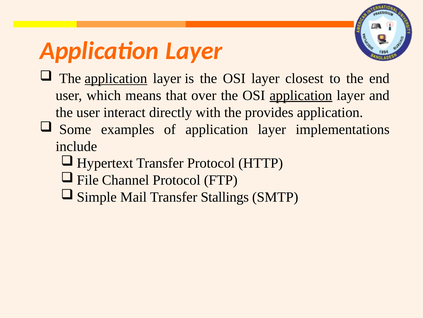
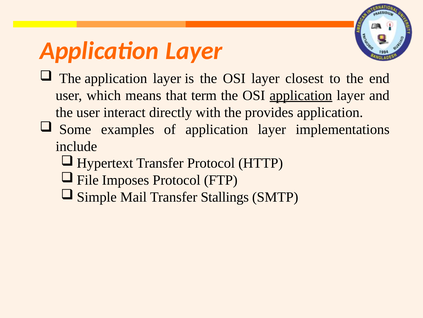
application underline: present -> none (116, 78)
over: over -> term (204, 95)
Channel: Channel -> Imposes (126, 180)
